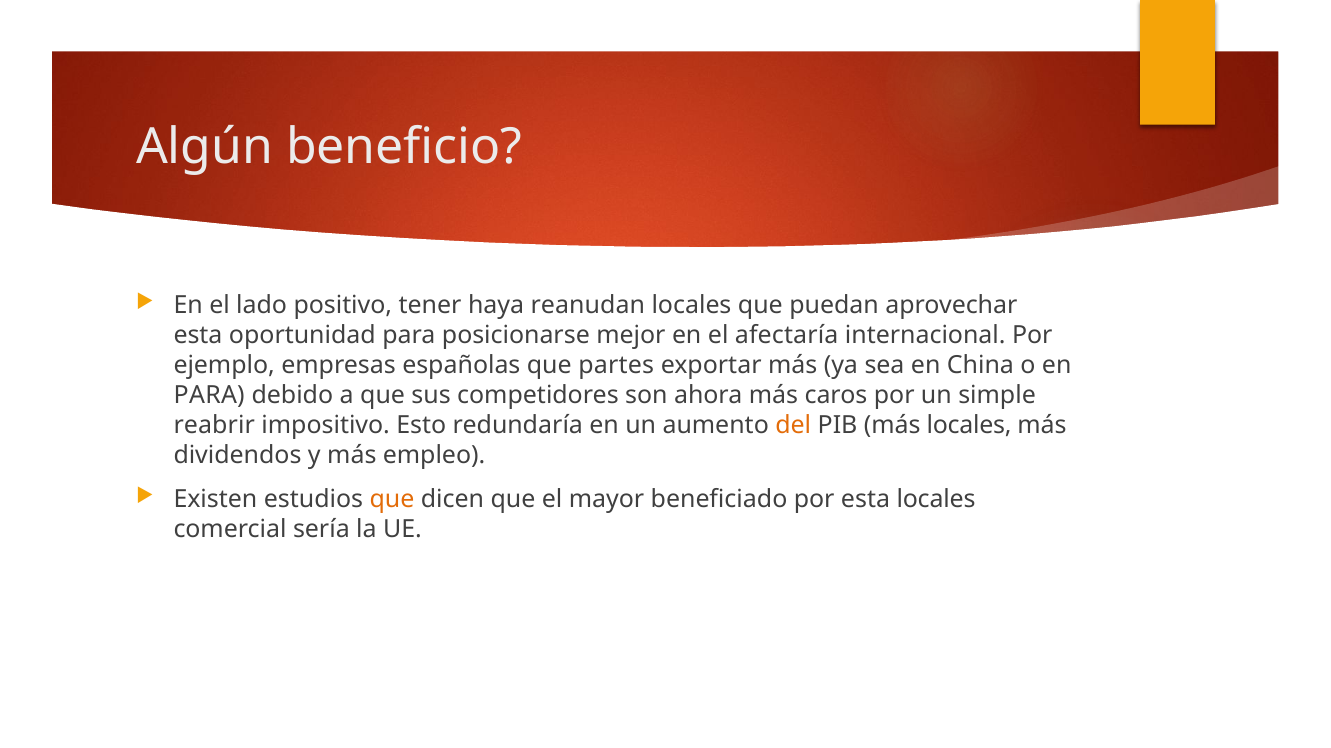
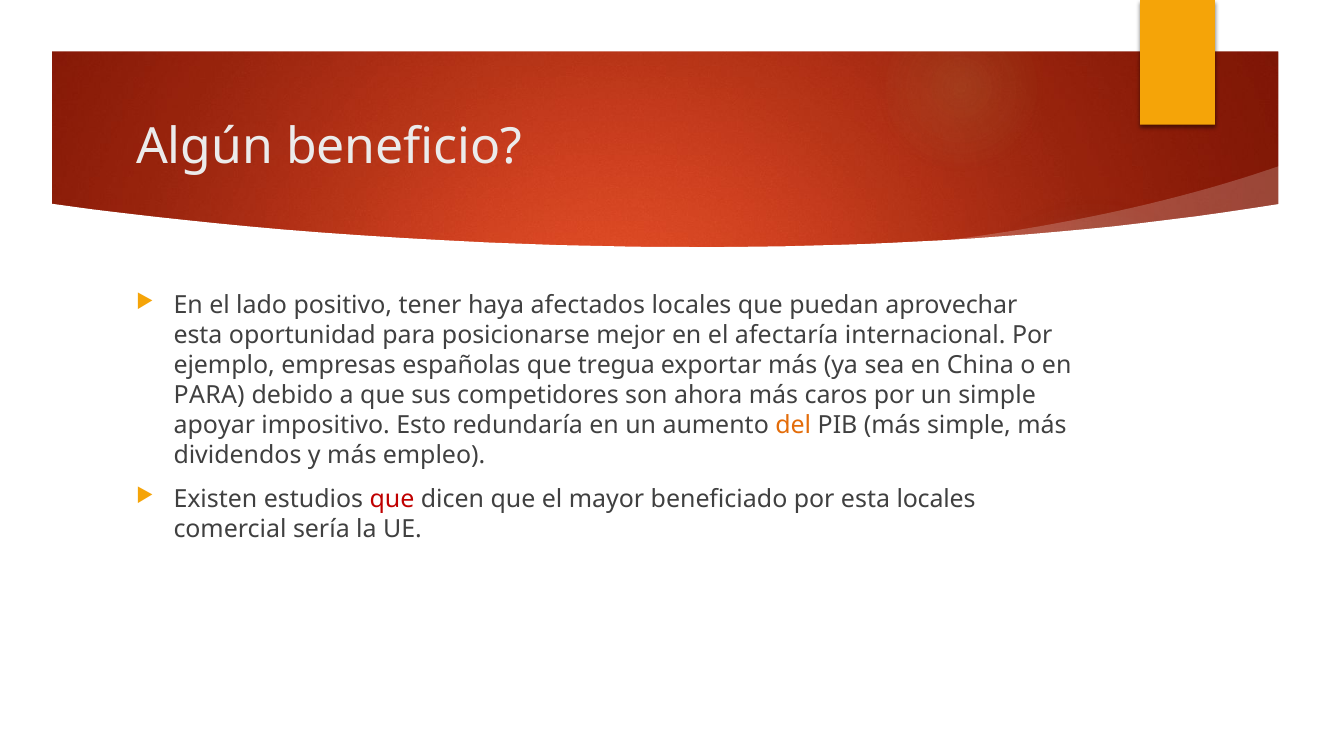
reanudan: reanudan -> afectados (588, 306)
partes: partes -> tregua (616, 366)
reabrir: reabrir -> apoyar (214, 426)
más locales: locales -> simple (969, 426)
que colour: orange -> red (392, 499)
